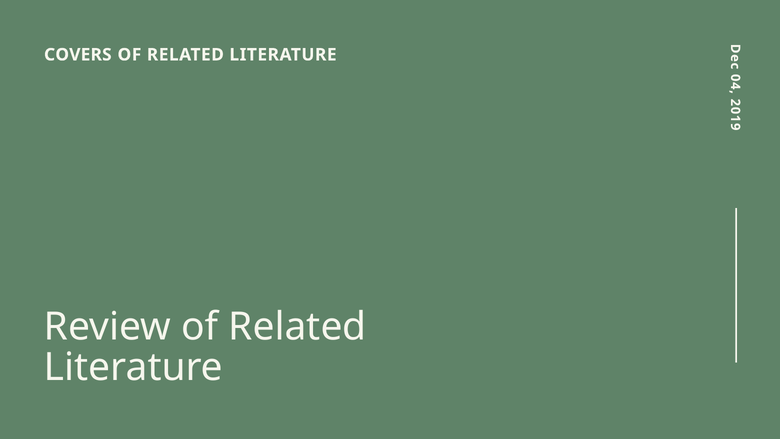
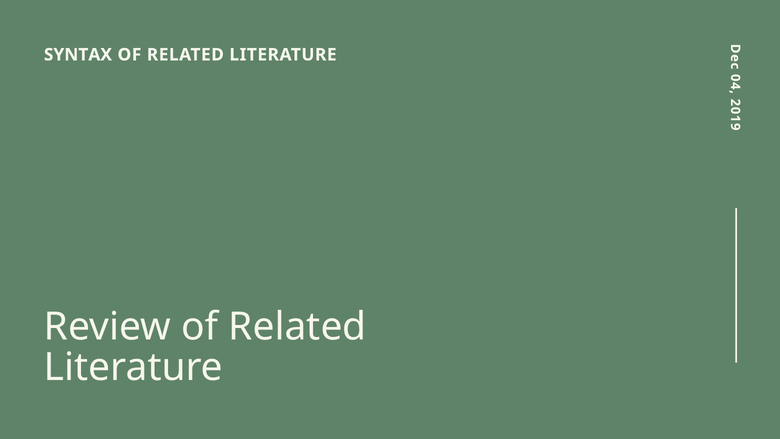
COVERS: COVERS -> SYNTAX (78, 55)
